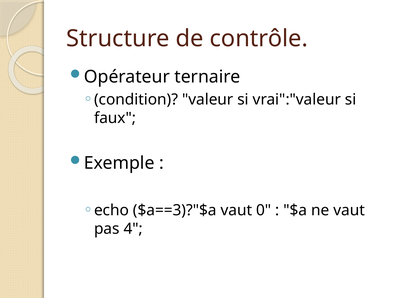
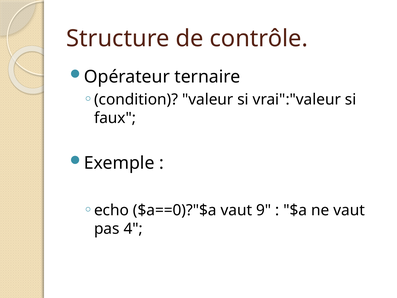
$a==3)?"$a: $a==3)?"$a -> $a==0)?"$a (175, 210)
0: 0 -> 9 (264, 210)
